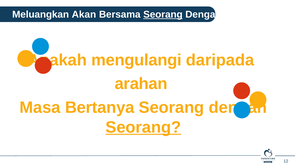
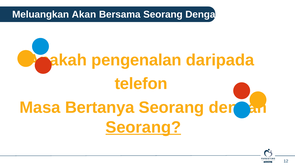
Seorang underline: present -> none (163, 14)
mengulangi: mengulangi -> pengenalan (136, 60)
arahan: arahan -> telefon (141, 84)
